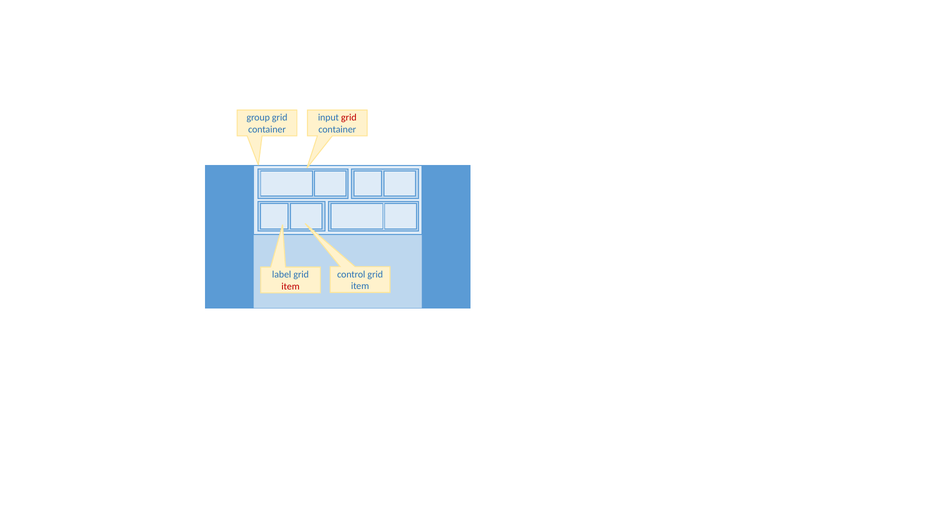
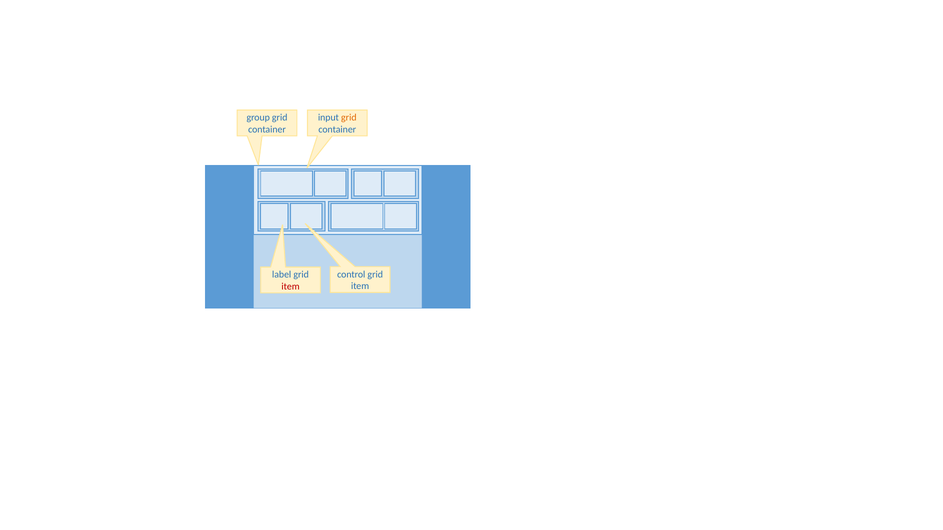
grid colour: red -> orange (349, 118)
